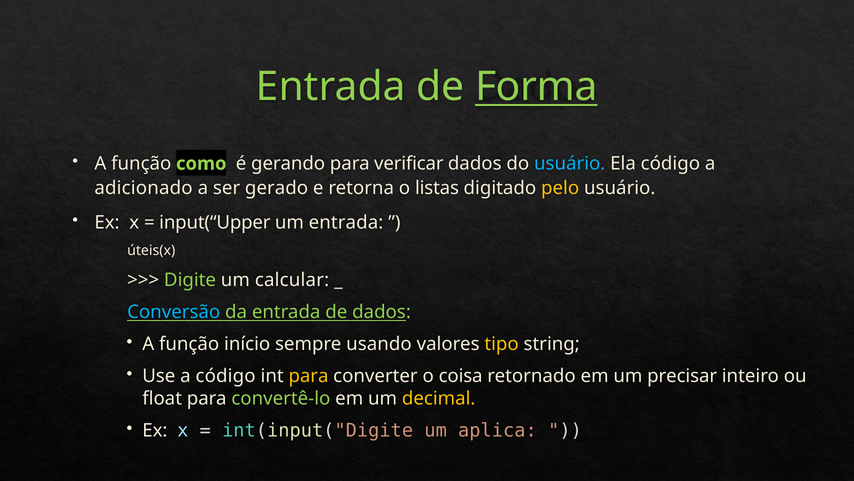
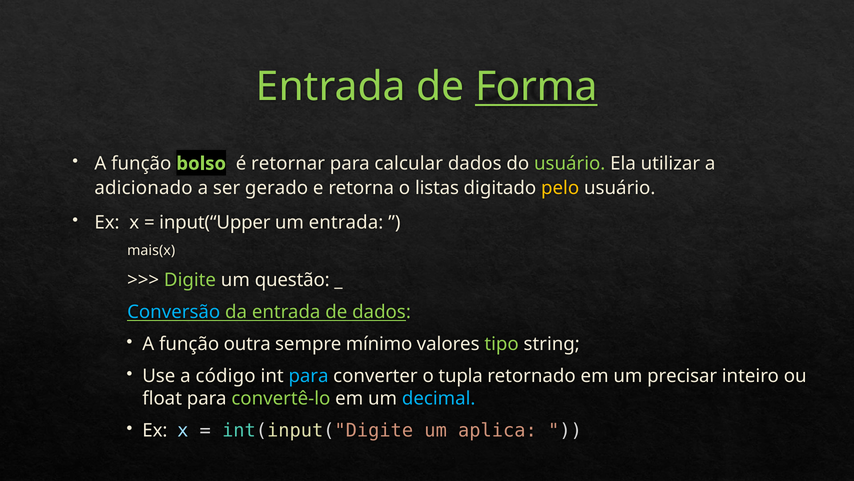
como: como -> bolso (201, 163)
gerando: gerando -> retornar (288, 163)
verificar: verificar -> calcular (409, 163)
usuário colour: light blue -> light green (570, 163)
Ela código: código -> utilizar (670, 163)
úteis(x: úteis(x -> mais(x (151, 250)
calcular: calcular -> questão (292, 280)
início: início -> outra (247, 344)
usando: usando -> mínimo (379, 344)
tipo colour: yellow -> light green (502, 344)
para colour: yellow -> light blue (309, 376)
coisa: coisa -> tupla (461, 376)
decimal colour: yellow -> light blue (439, 398)
